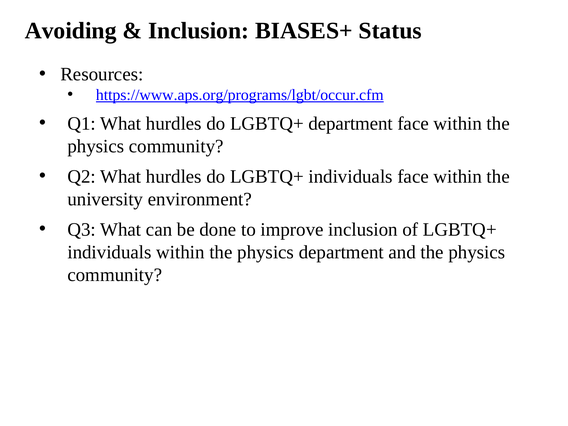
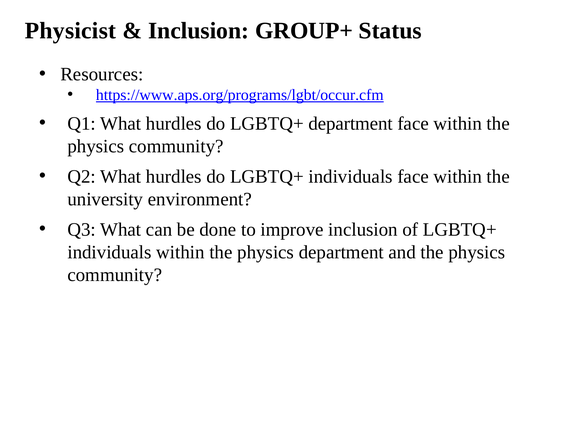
Avoiding: Avoiding -> Physicist (70, 31)
BIASES+: BIASES+ -> GROUP+ (304, 31)
